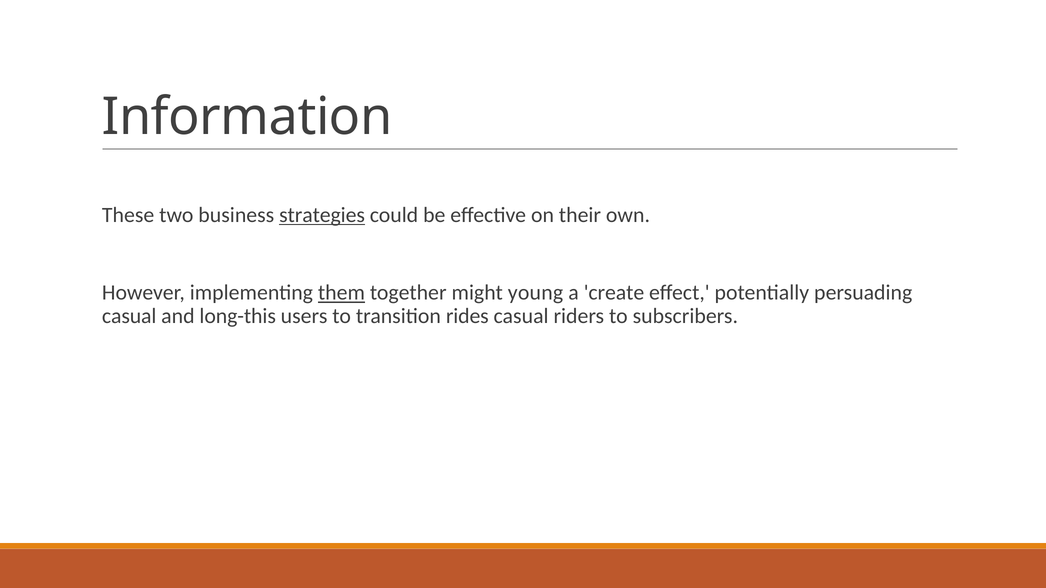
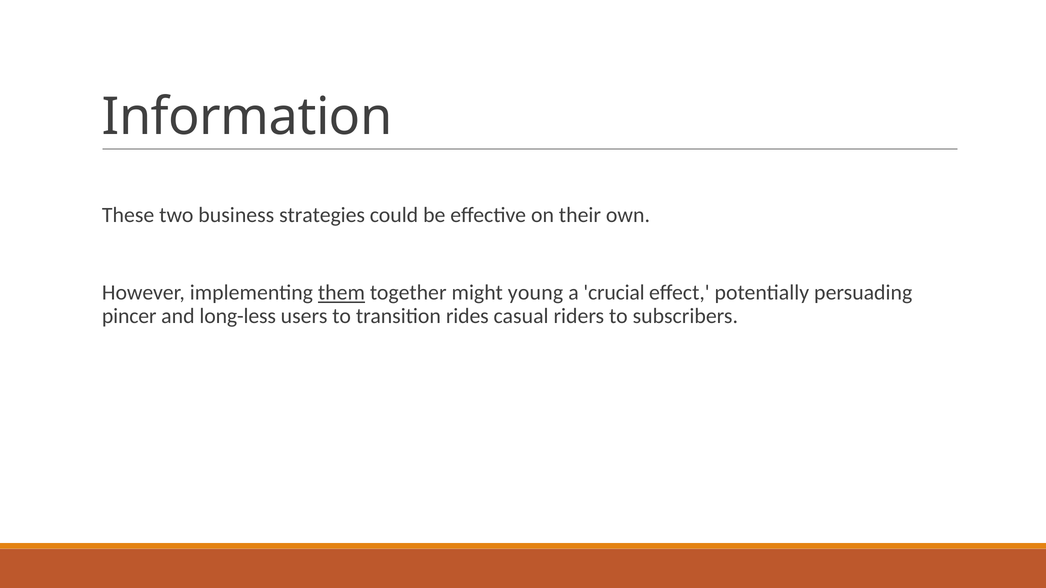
strategies underline: present -> none (322, 215)
create: create -> crucial (614, 293)
casual: casual -> pincer (129, 316)
long-this: long-this -> long-less (238, 316)
